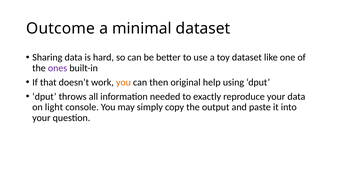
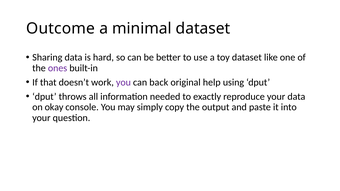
you colour: orange -> purple (123, 82)
then: then -> back (159, 82)
light: light -> okay (54, 107)
